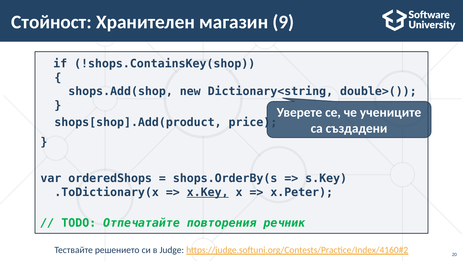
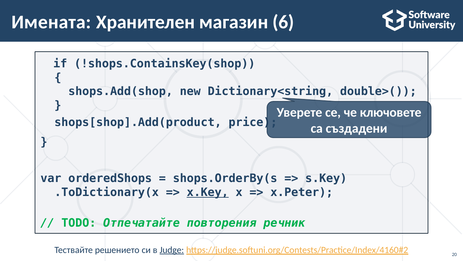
Стойност: Стойност -> Имената (51, 22)
9: 9 -> 6 (283, 22)
учениците: учениците -> ключовете (391, 112)
Judge underline: none -> present (172, 250)
